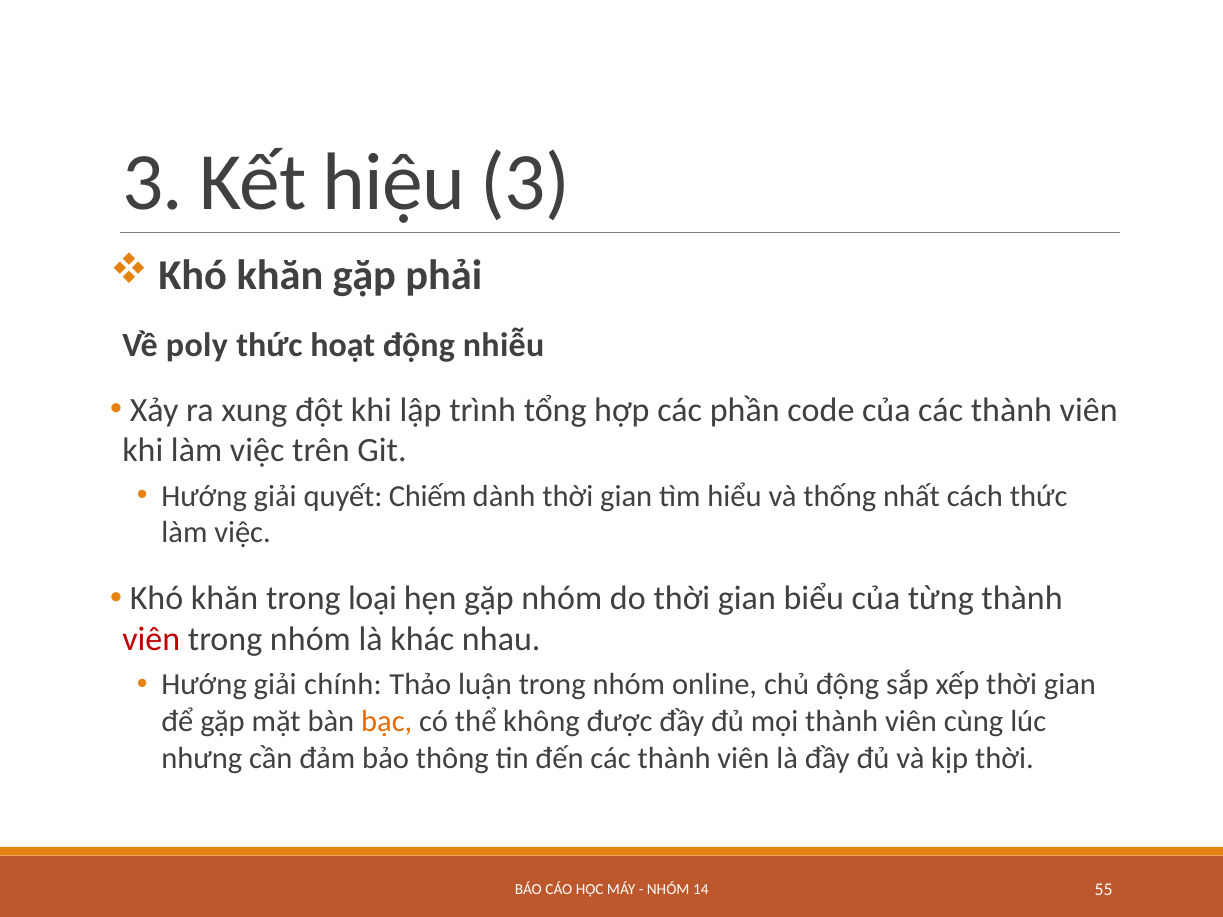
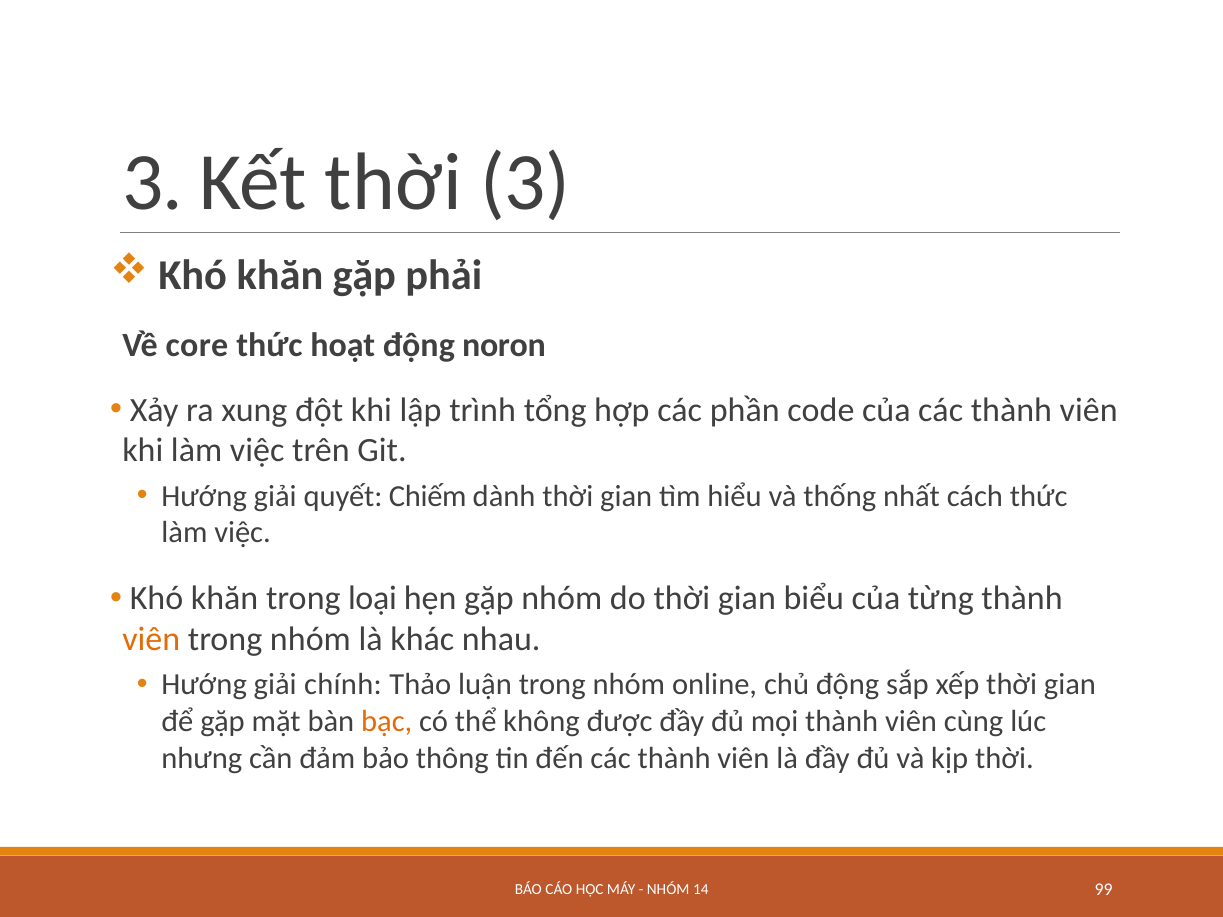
Kết hiệu: hiệu -> thời (393, 183)
poly: poly -> core (197, 345)
nhiễu: nhiễu -> noron (504, 345)
viên colour: red -> orange (151, 640)
55: 55 -> 99 (1104, 890)
